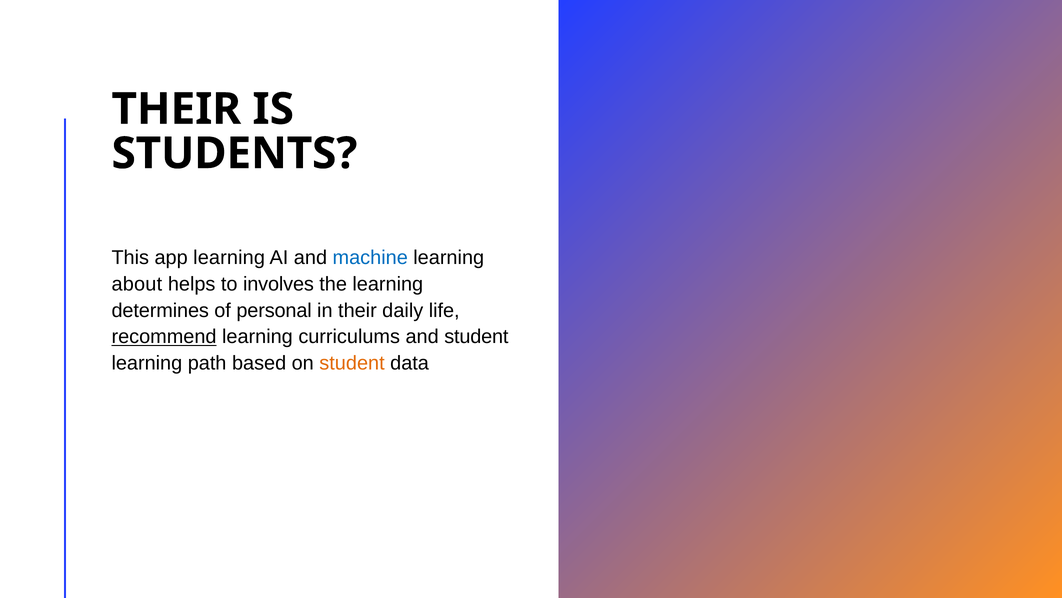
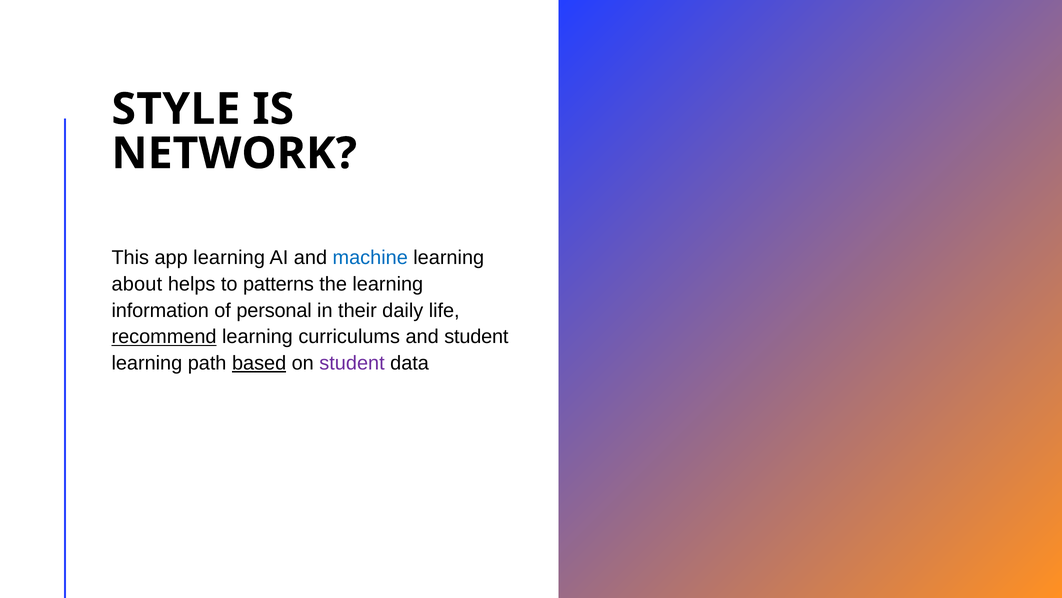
THEIR: THEIR -> STYLE (176, 109)
STUDENTS: STUDENTS -> NETWORK (234, 153)
involves: involves -> patterns (278, 284)
determines: determines -> information (160, 310)
based underline: none -> present (259, 363)
student colour: orange -> purple (352, 363)
